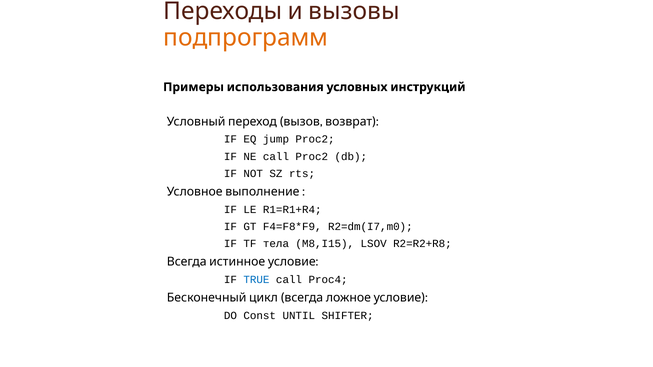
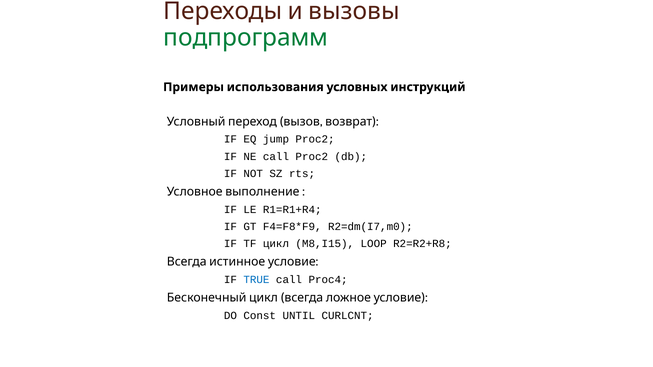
подпрограмм colour: orange -> green (246, 38)
тела: тела -> цикл (276, 244)
LSOV: LSOV -> LOOP (374, 244)
SHIFTER: SHIFTER -> CURLCNT (348, 316)
